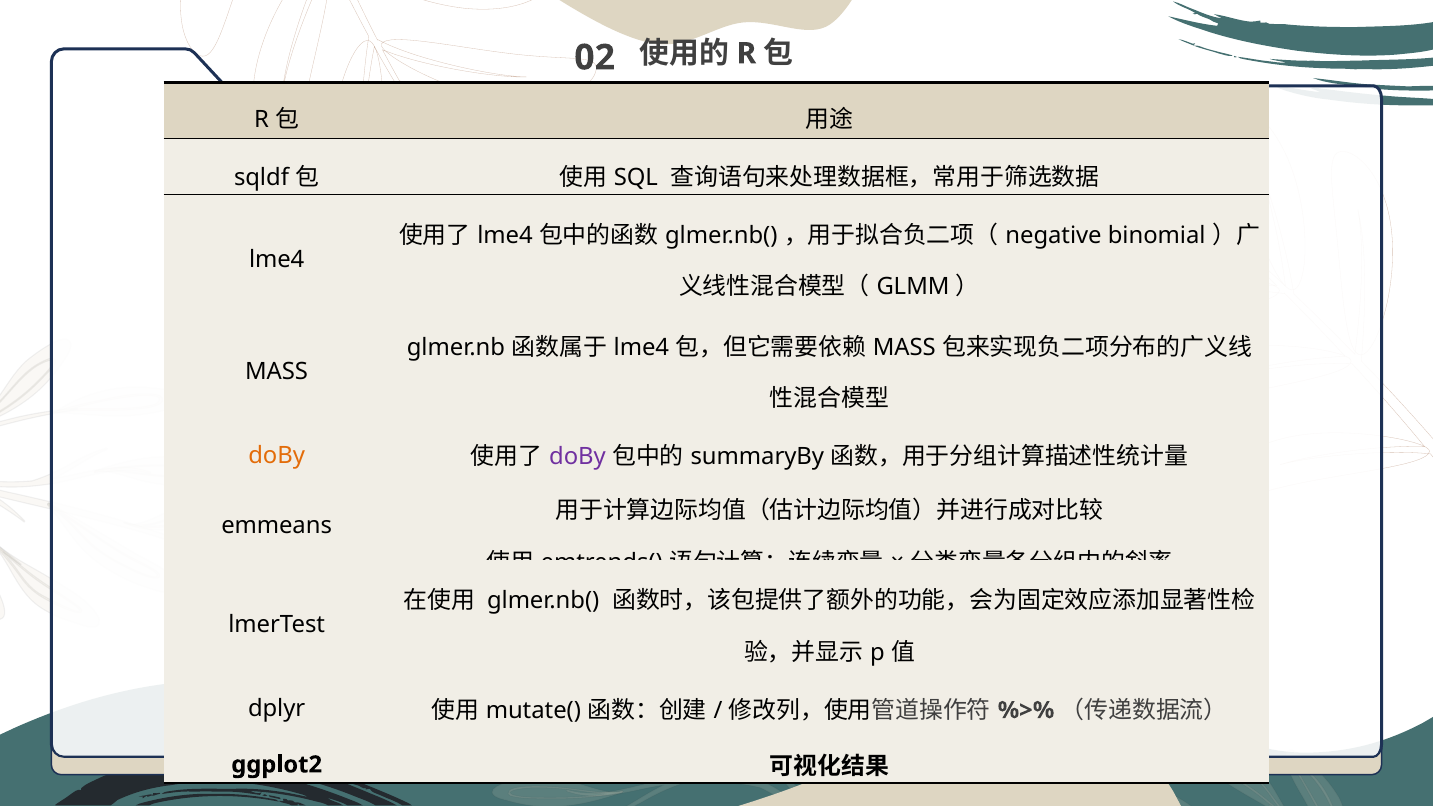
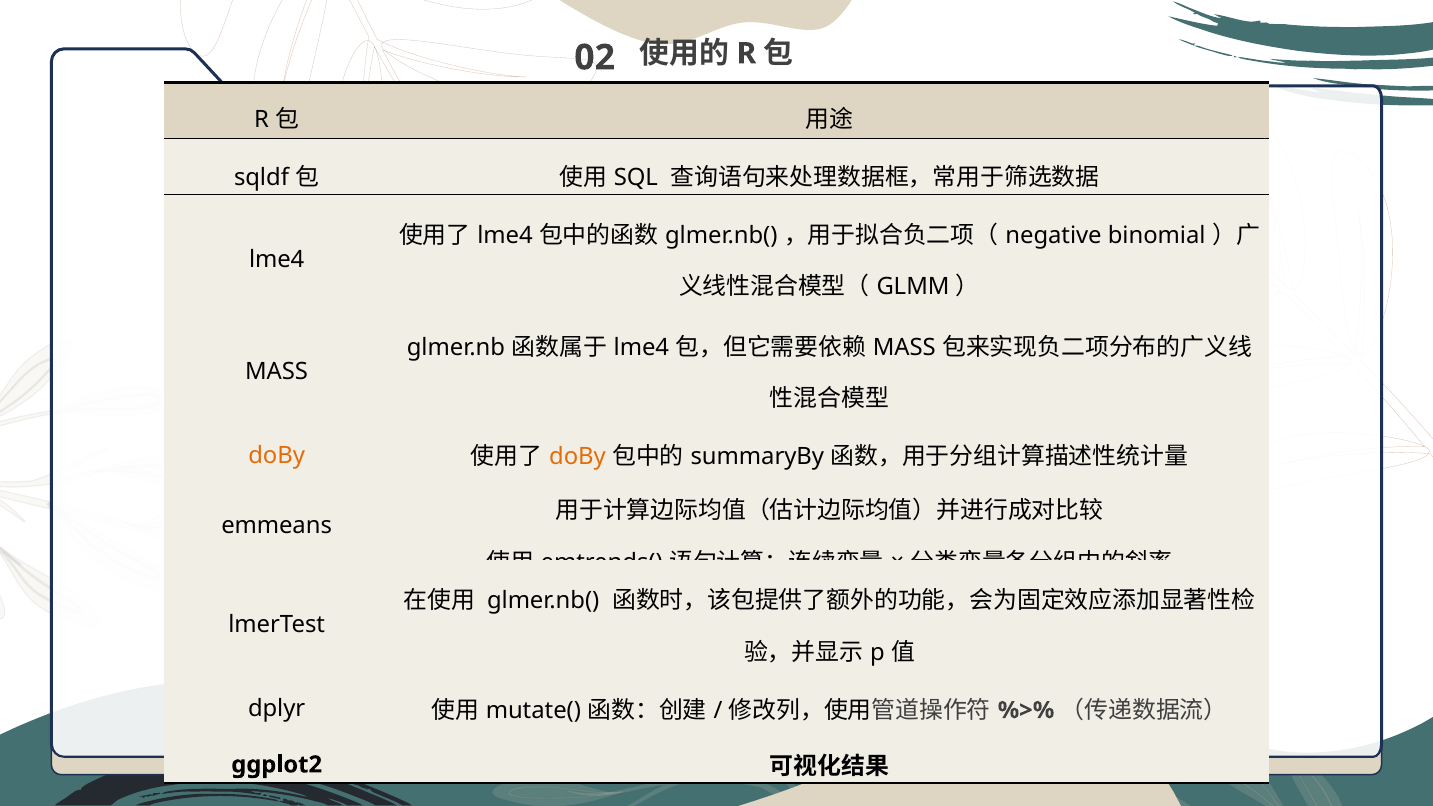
doBy colour: purple -> orange (578, 457)
